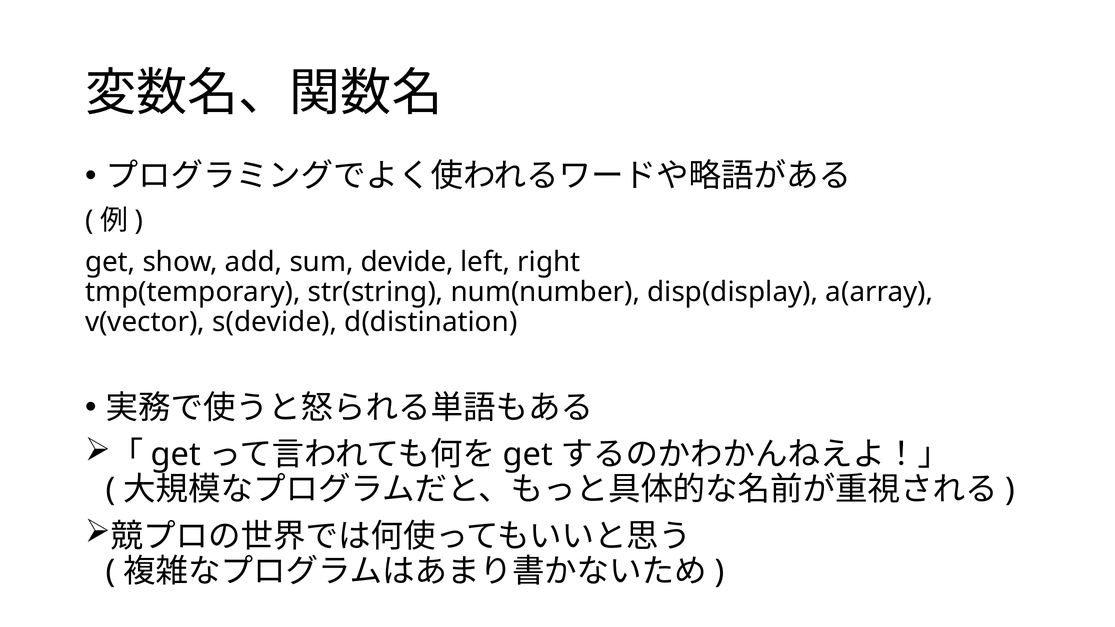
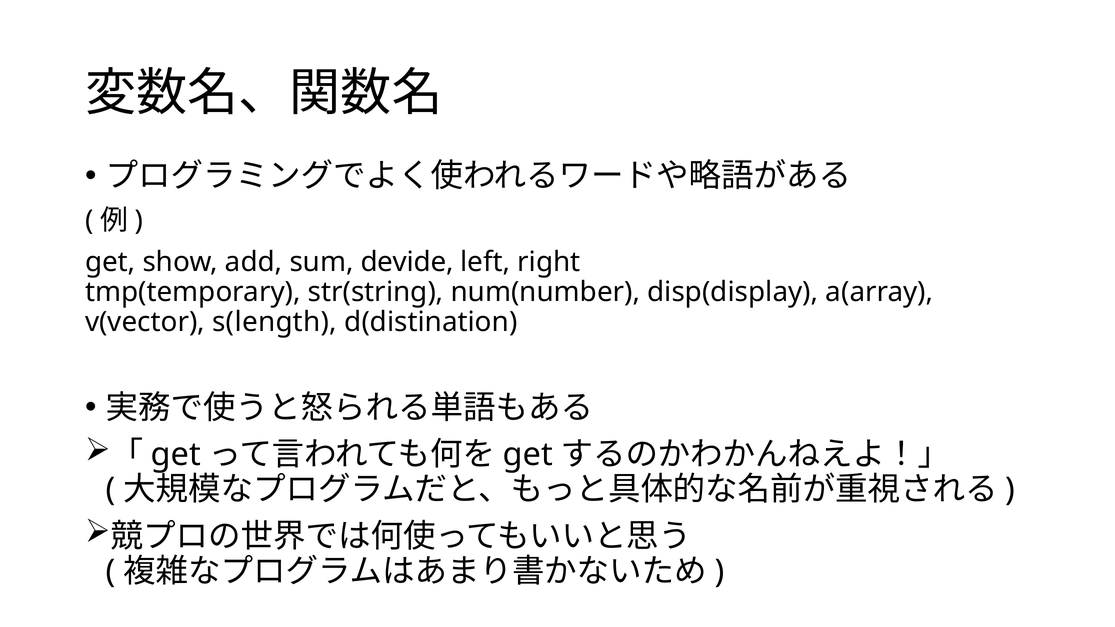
s(devide: s(devide -> s(length (275, 322)
